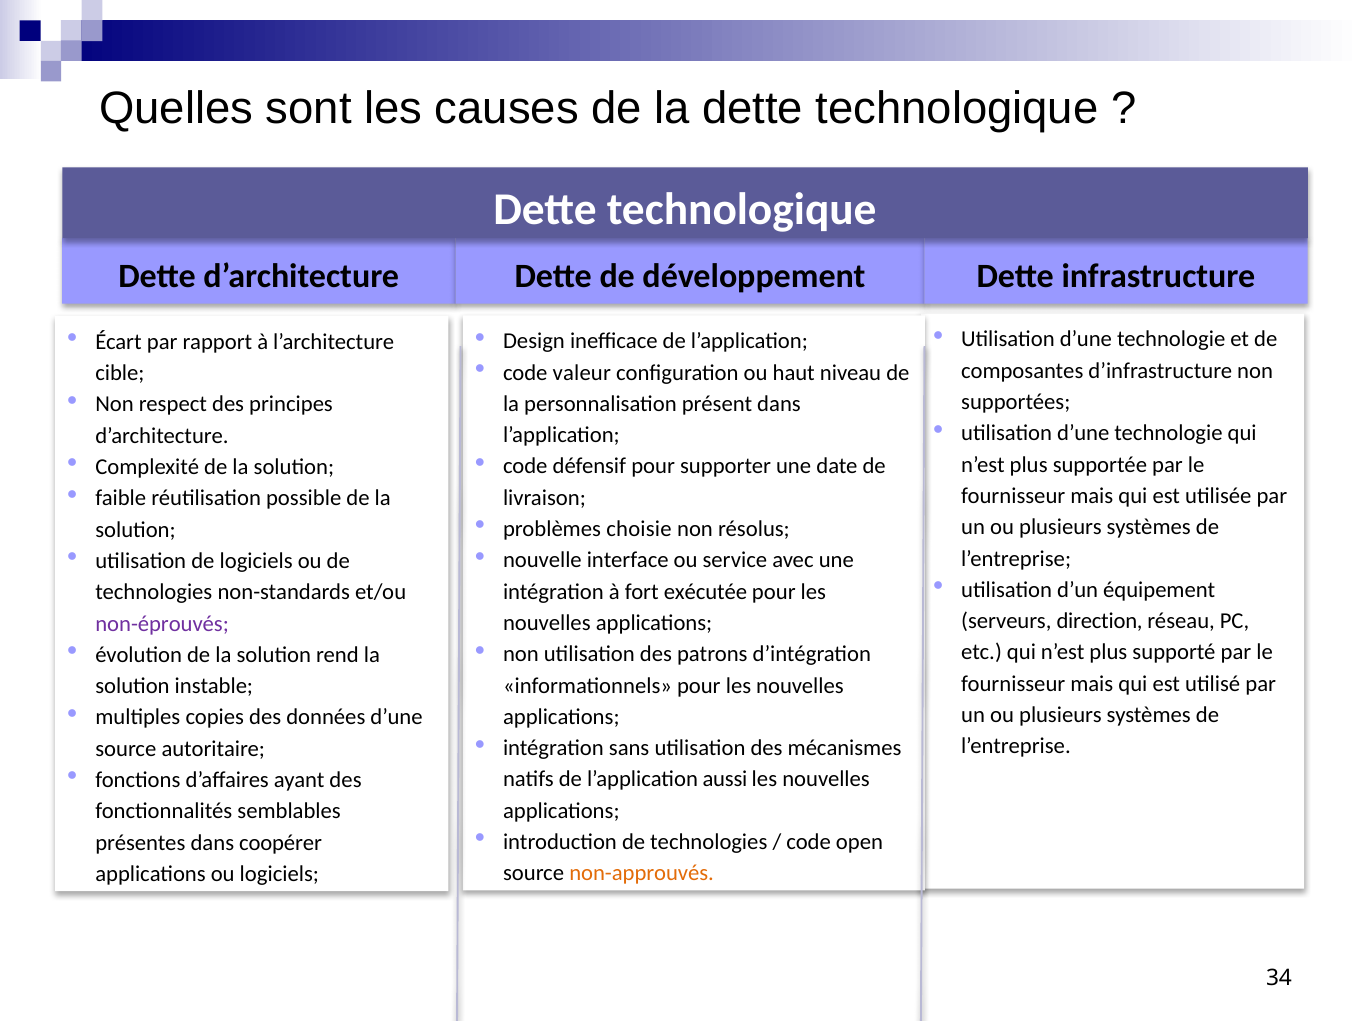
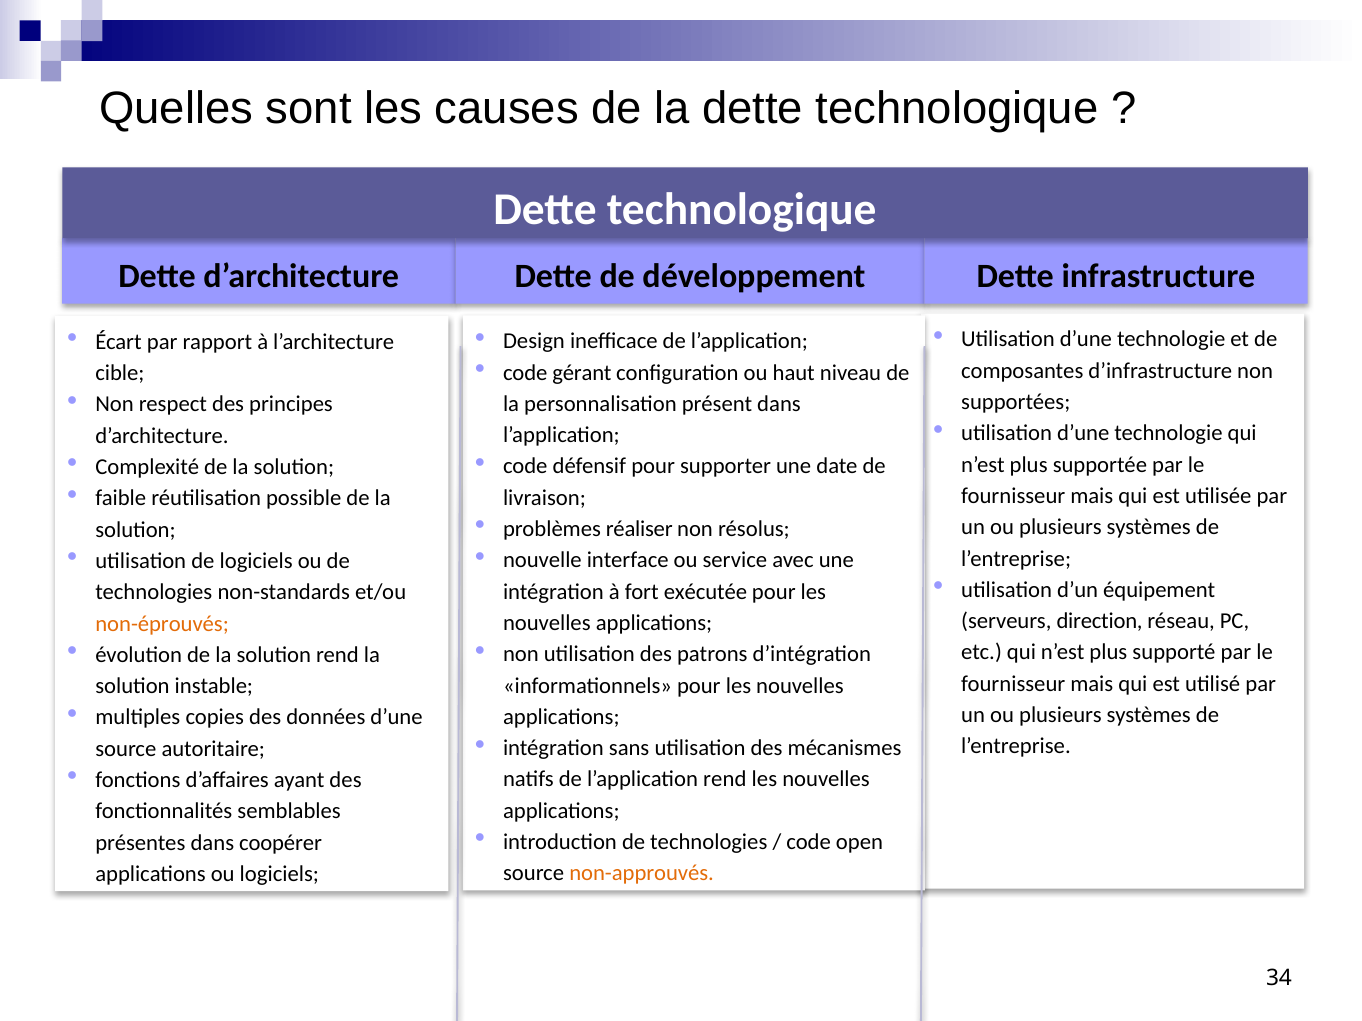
valeur: valeur -> gérant (582, 373)
choisie: choisie -> réaliser (639, 529)
non-éprouvés colour: purple -> orange (162, 624)
l’application aussi: aussi -> rend (725, 780)
